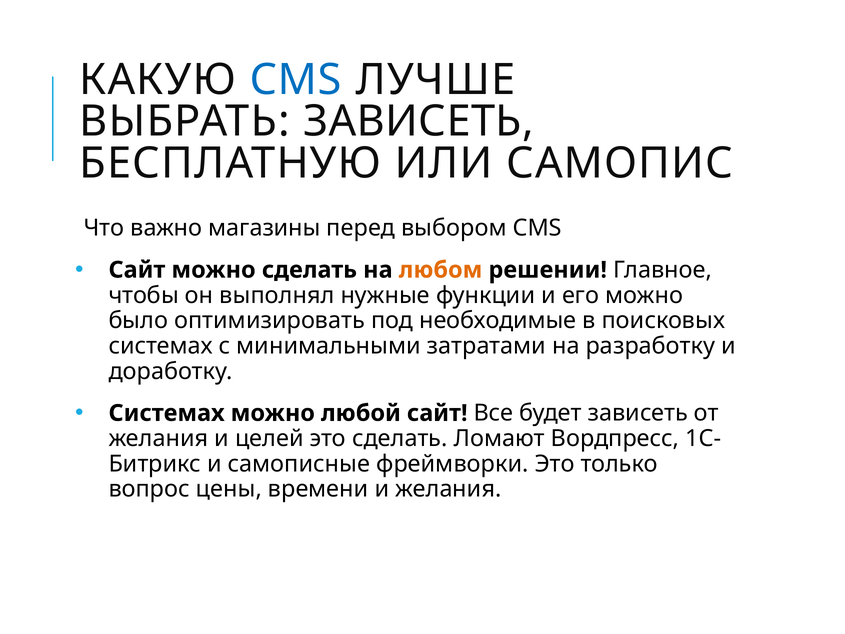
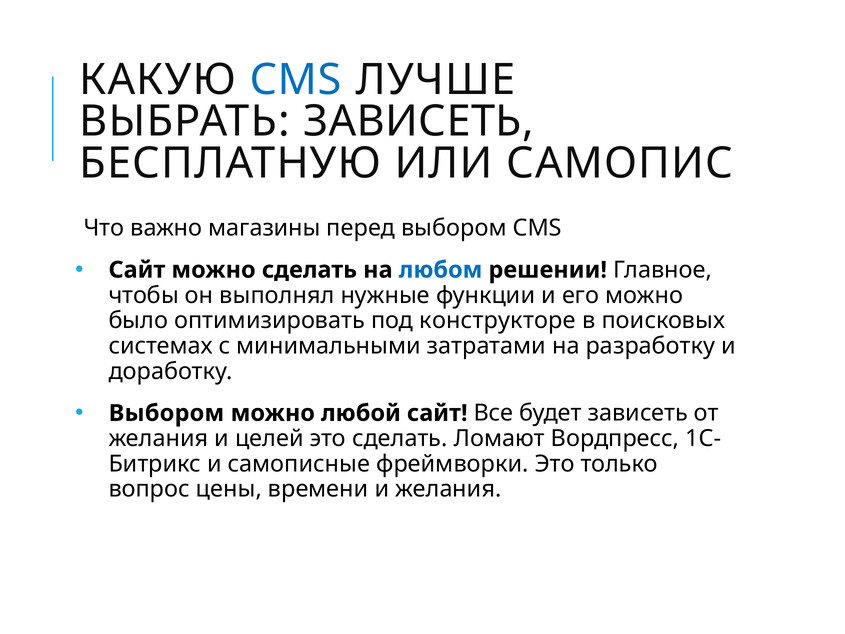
любом colour: orange -> blue (441, 270)
необходимые: необходимые -> конструкторе (498, 321)
Системах: Системах -> Выбором (166, 413)
